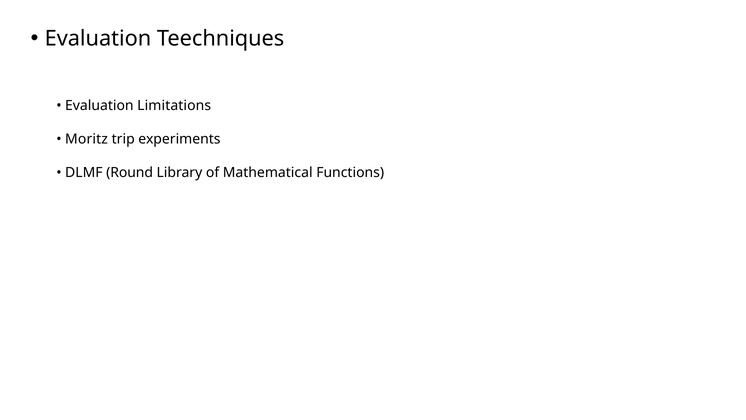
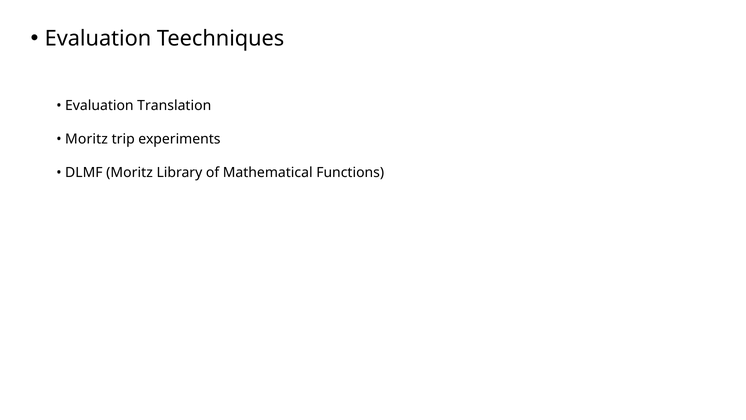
Limitations: Limitations -> Translation (174, 105)
DLMF Round: Round -> Moritz (130, 173)
